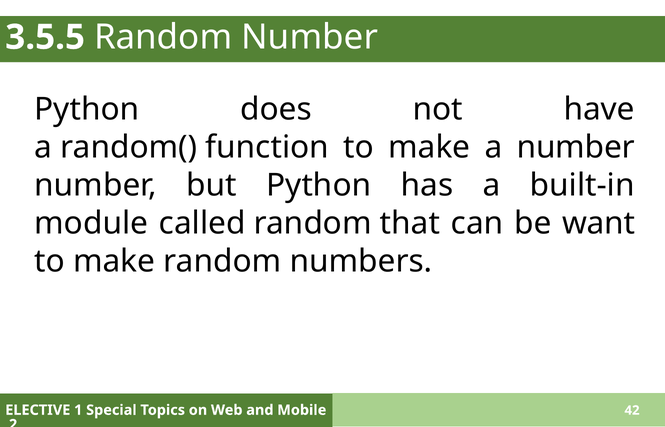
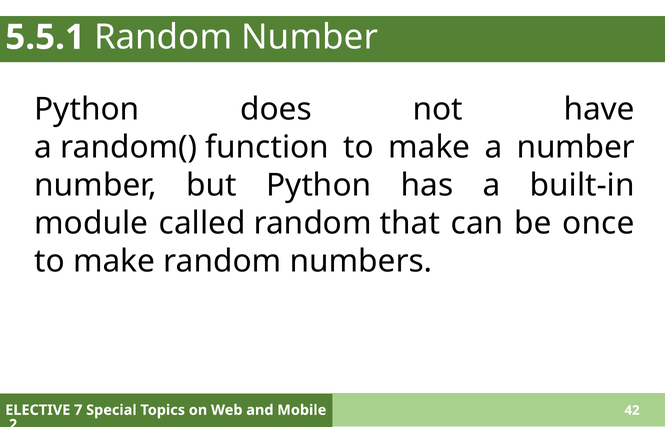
3.5.5: 3.5.5 -> 5.5.1 (45, 37)
want: want -> once (598, 223)
1: 1 -> 7 (78, 411)
